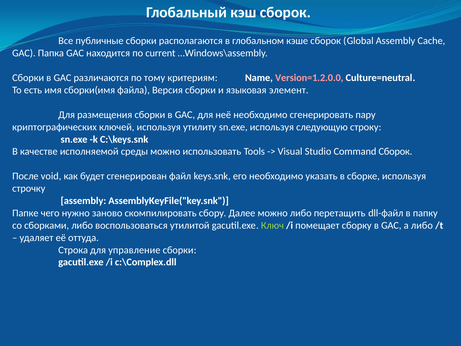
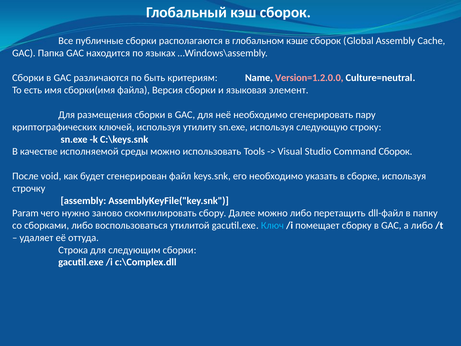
current: current -> языках (160, 53)
тому: тому -> быть (155, 78)
Папке: Папке -> Param (25, 213)
Ключ colour: light green -> light blue (272, 225)
управление: управление -> следующим (134, 250)
